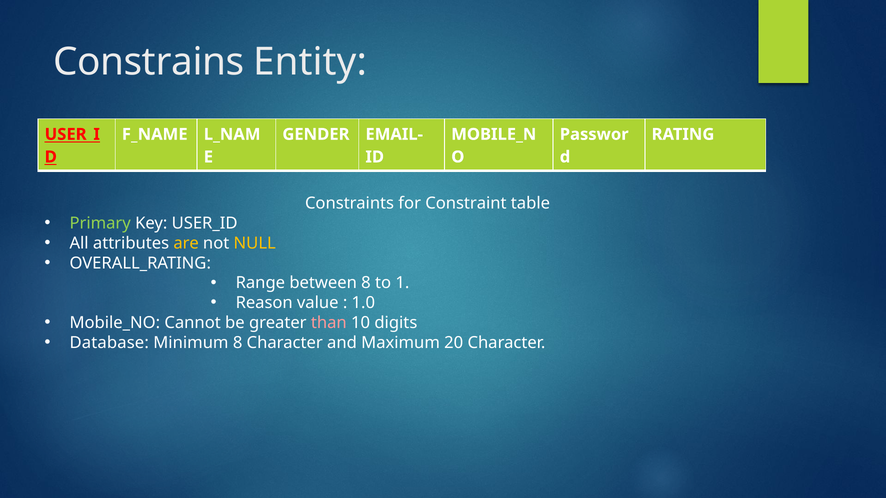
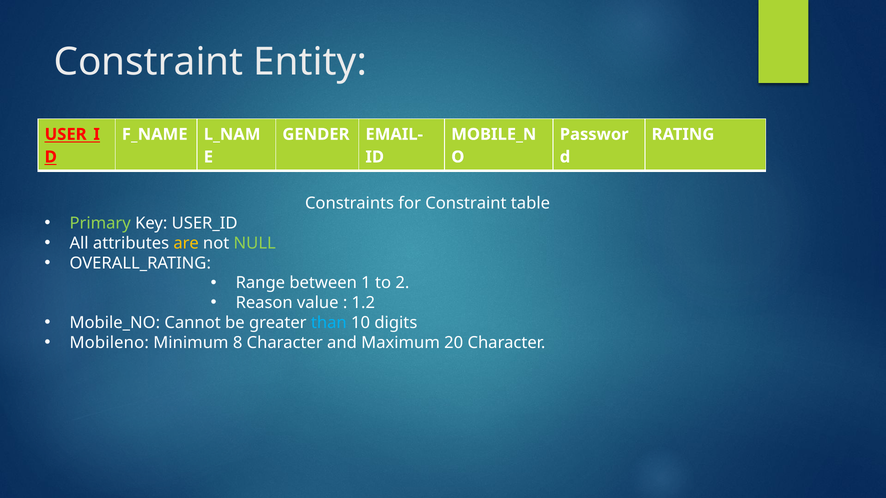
Constrains: Constrains -> Constraint (148, 62)
NULL colour: yellow -> light green (255, 243)
between 8: 8 -> 1 (366, 283)
1: 1 -> 2 (402, 283)
1.0: 1.0 -> 1.2 (363, 303)
than colour: pink -> light blue (329, 323)
Database: Database -> Mobileno (109, 343)
